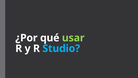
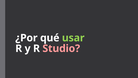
Studio colour: light blue -> pink (61, 48)
